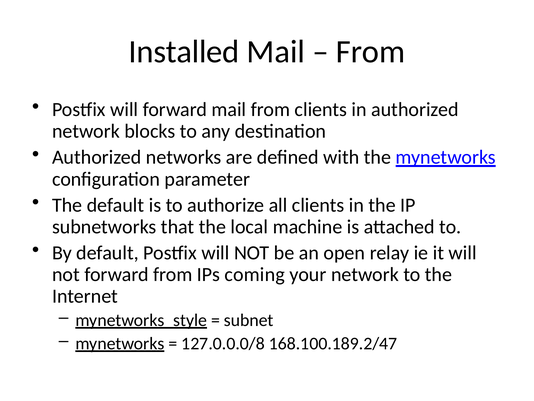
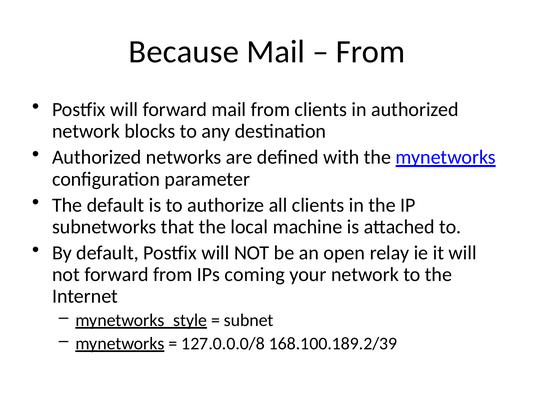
Installed: Installed -> Because (184, 52)
168.100.189.2/47: 168.100.189.2/47 -> 168.100.189.2/39 (333, 343)
